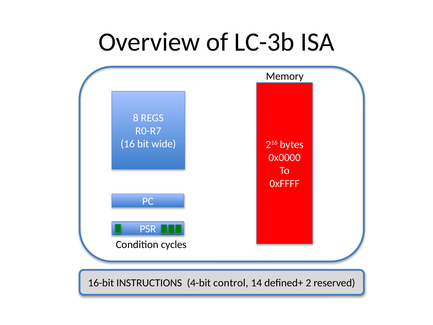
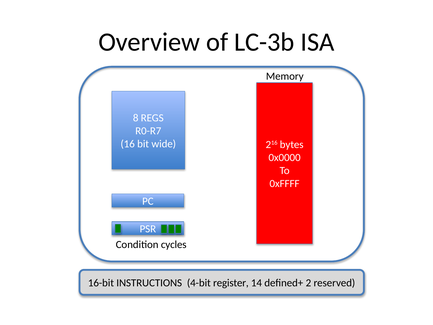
control: control -> register (231, 283)
